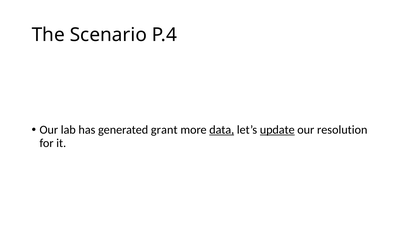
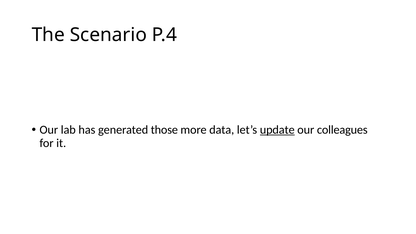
grant: grant -> those (164, 130)
data underline: present -> none (222, 130)
resolution: resolution -> colleagues (342, 130)
